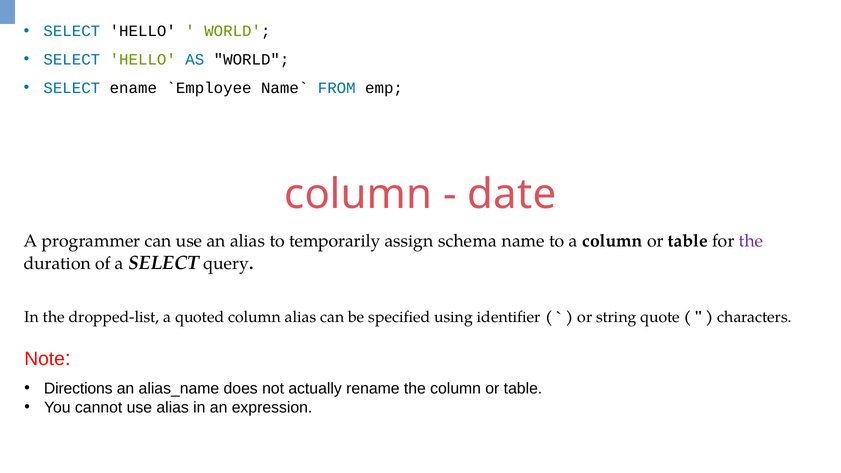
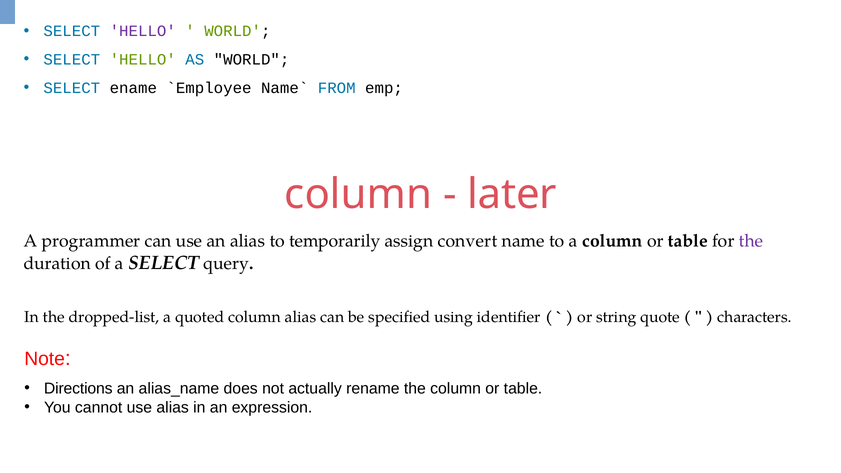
HELLO colour: black -> purple (143, 31)
date: date -> later (512, 194)
schema: schema -> convert (468, 241)
